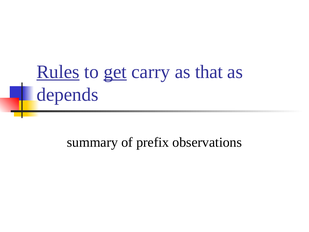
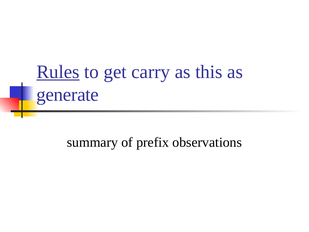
get underline: present -> none (115, 72)
that: that -> this (209, 72)
depends: depends -> generate (68, 94)
